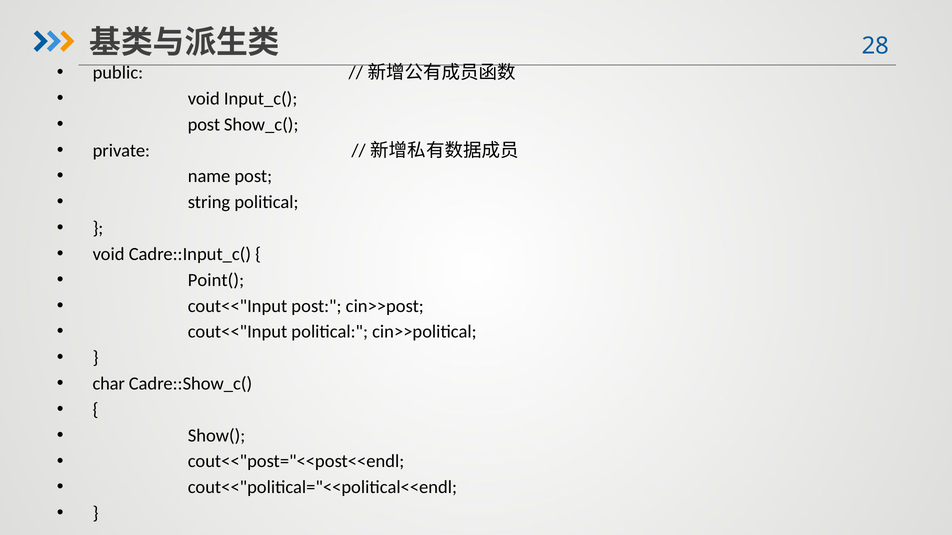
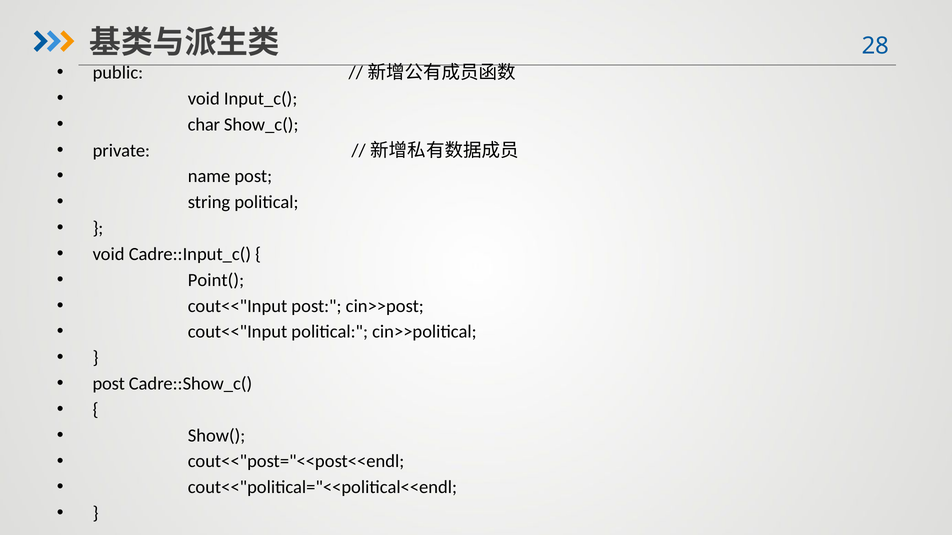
post: post -> char (204, 125)
char: char -> post (109, 384)
